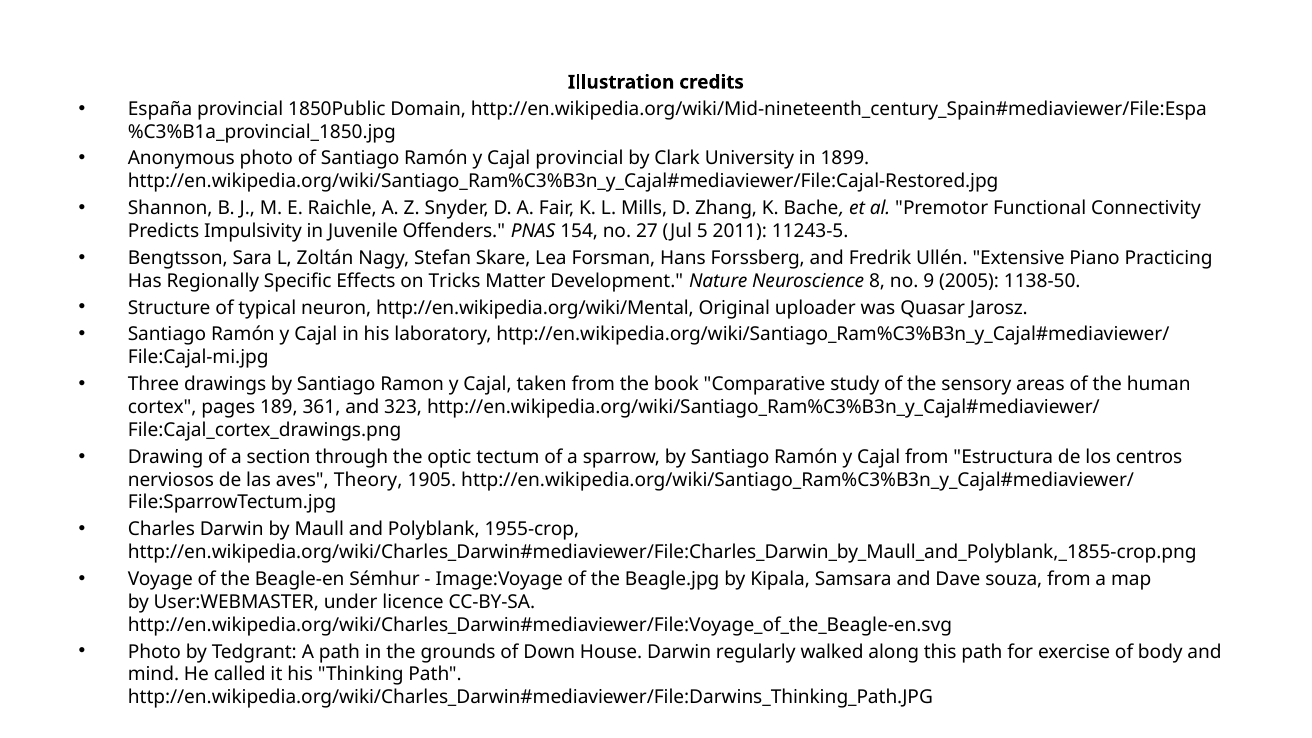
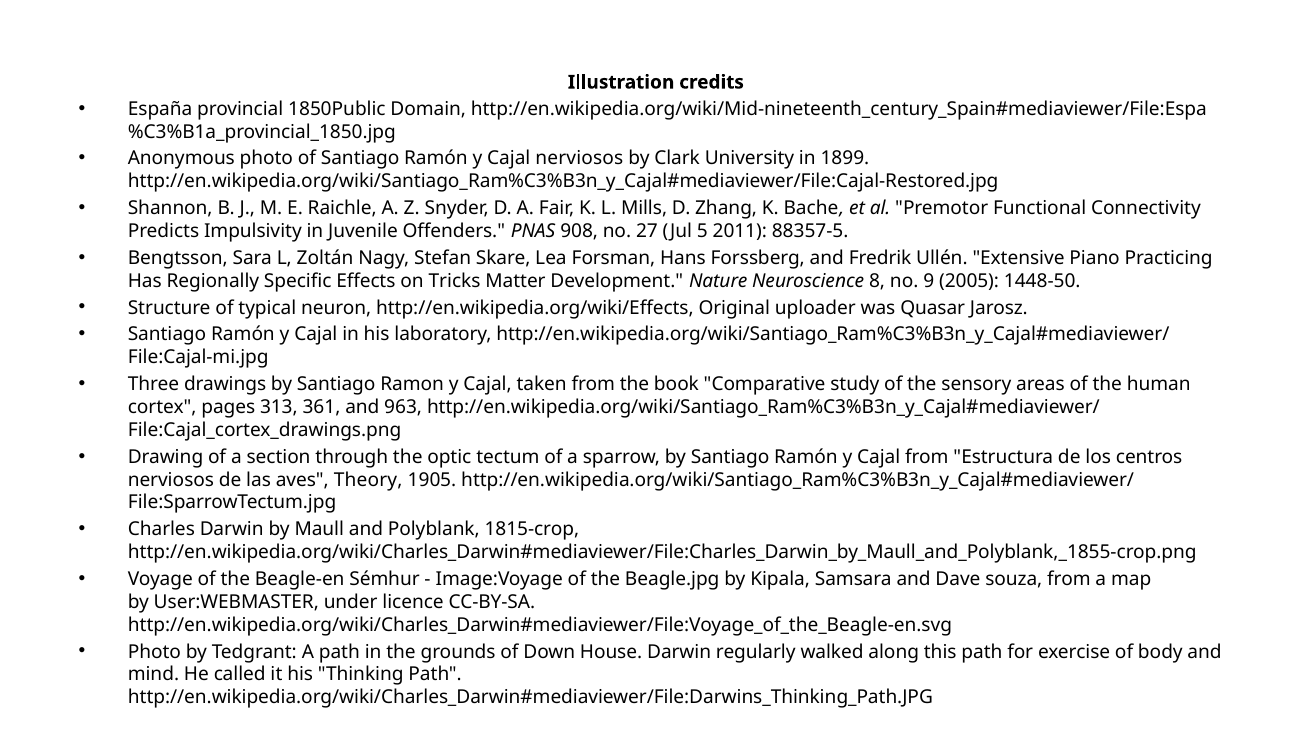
Cajal provincial: provincial -> nerviosos (579, 159)
154: 154 -> 908 (579, 231)
11243-5: 11243-5 -> 88357-5 (810, 231)
1138-50: 1138-50 -> 1448-50 (1042, 281)
http://en.wikipedia.org/wiki/Mental: http://en.wikipedia.org/wiki/Mental -> http://en.wikipedia.org/wiki/Effects (535, 308)
189: 189 -> 313 (279, 407)
323: 323 -> 963 (403, 407)
1955-crop: 1955-crop -> 1815-crop (532, 529)
